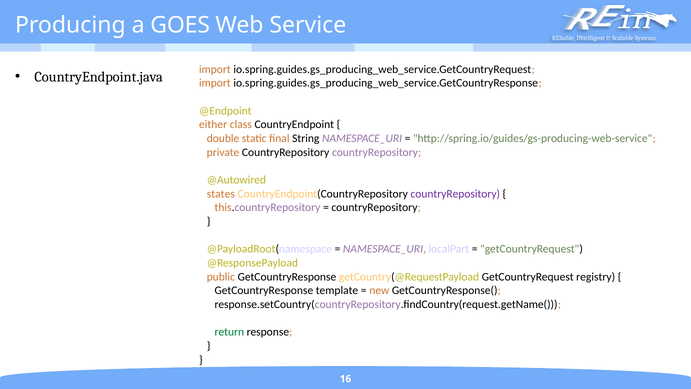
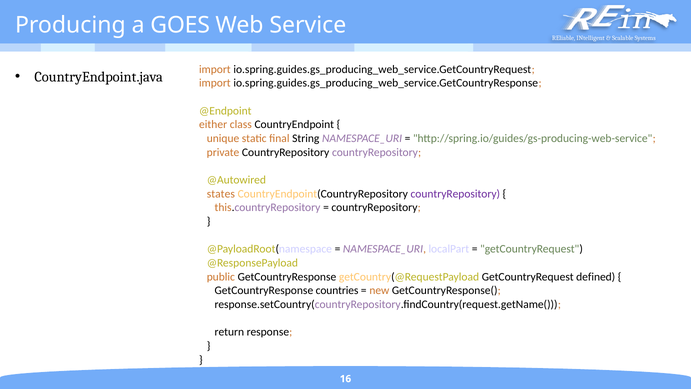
double: double -> unique (223, 138)
registry: registry -> defined (596, 277)
template: template -> countries (337, 290)
return colour: green -> black (229, 332)
